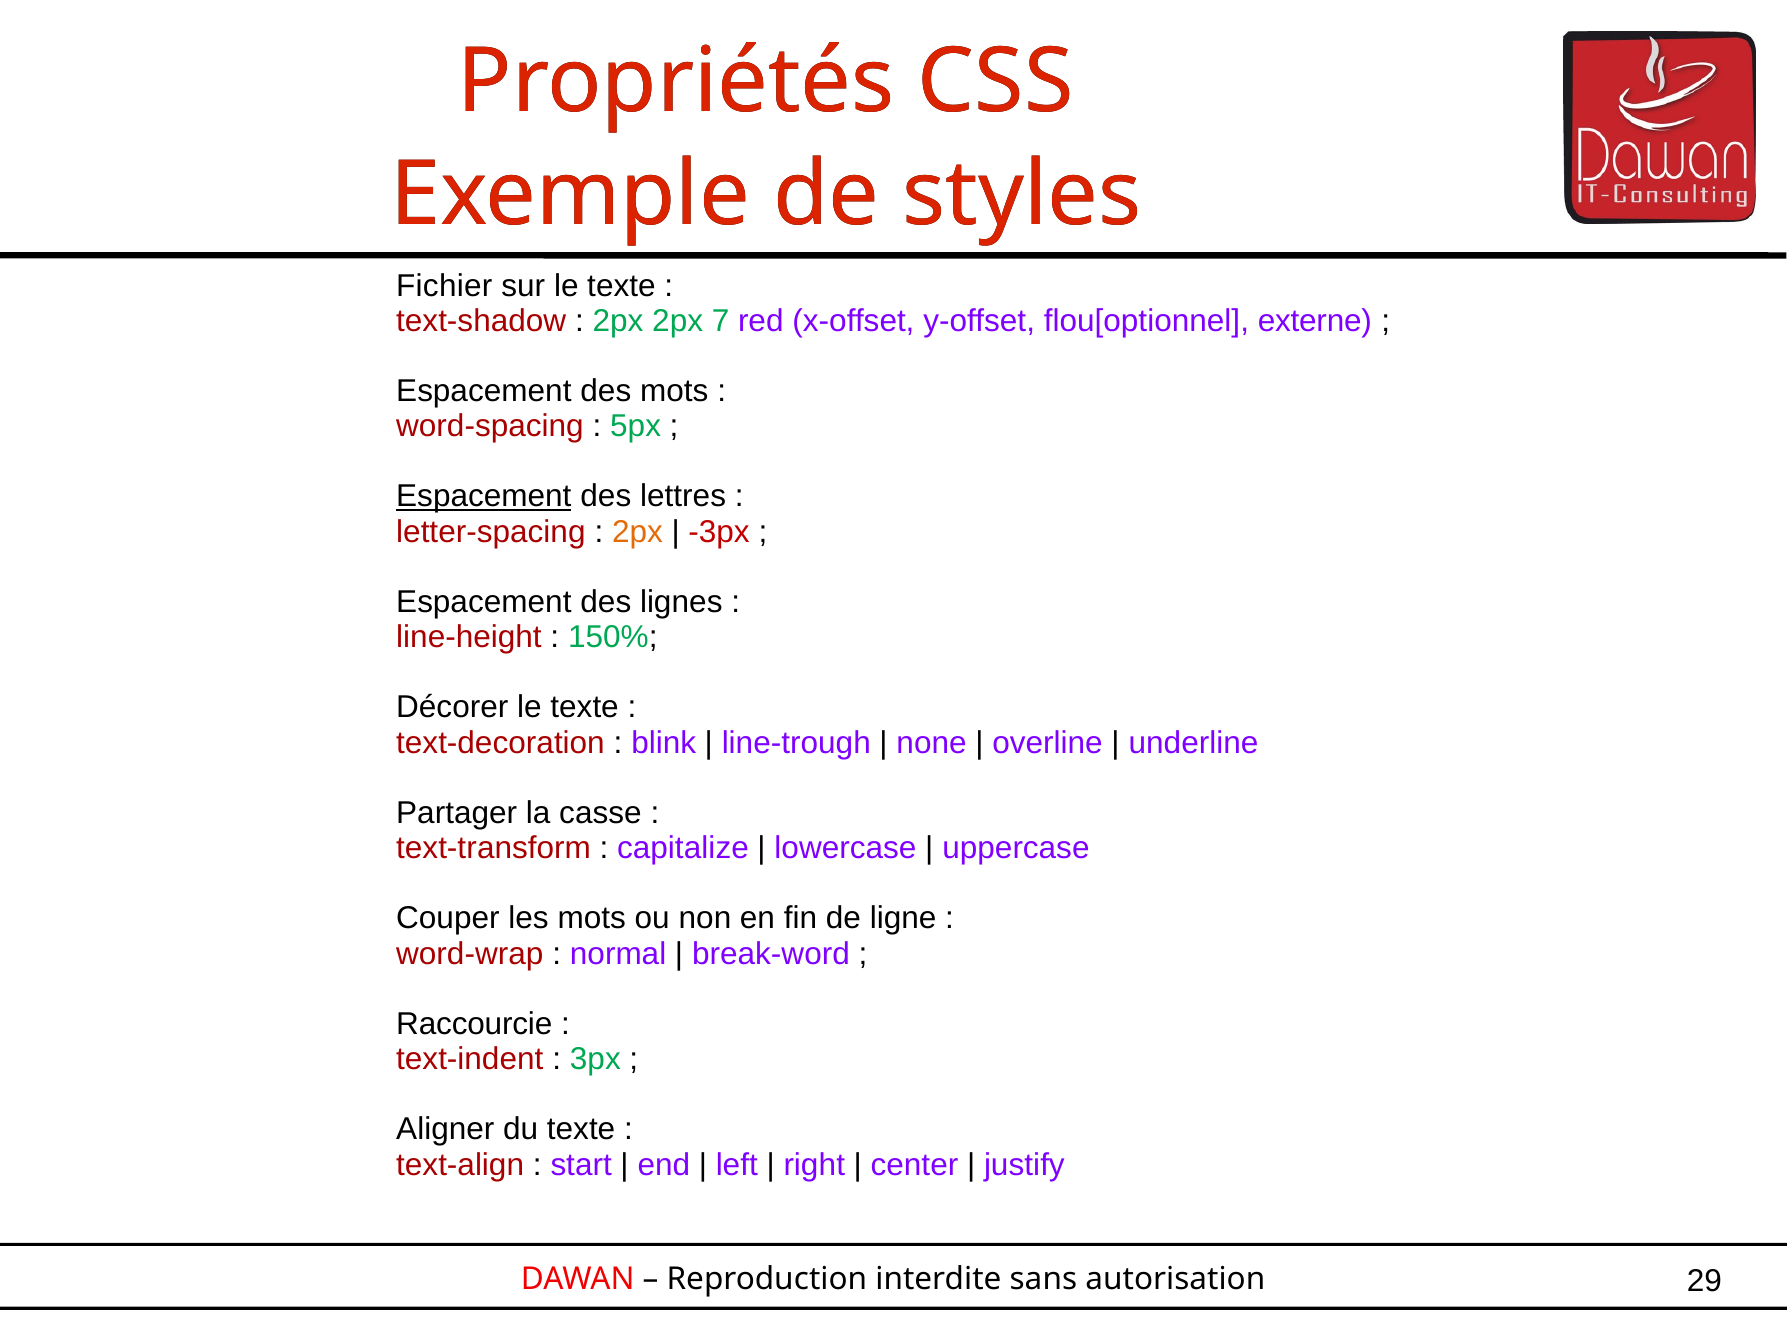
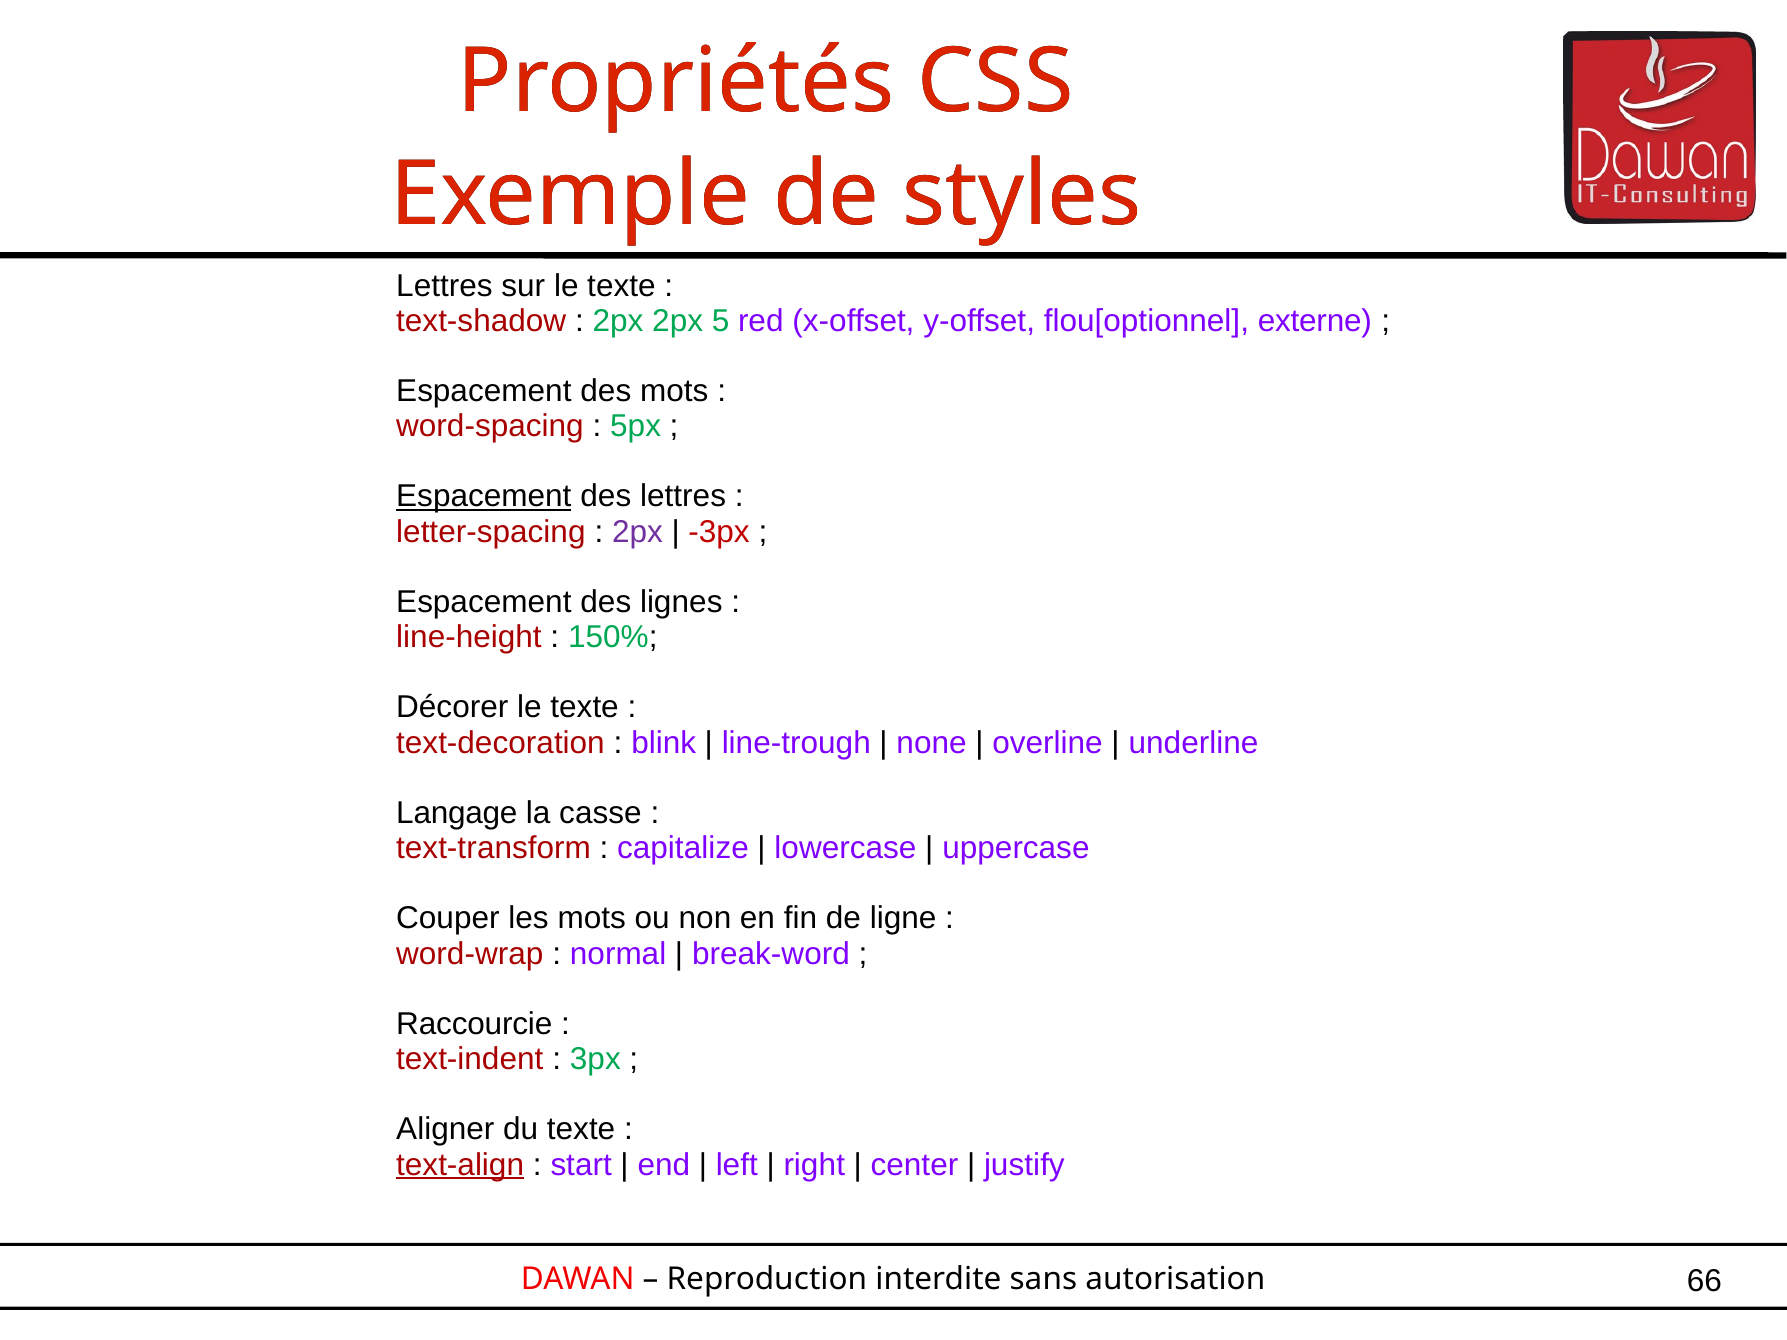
Fichier: Fichier -> Lettres (444, 286)
7: 7 -> 5 (721, 321)
2px colour: orange -> purple (638, 532)
Partager: Partager -> Langage (457, 813)
text-align underline: none -> present (460, 1165)
29: 29 -> 66 (1704, 1281)
